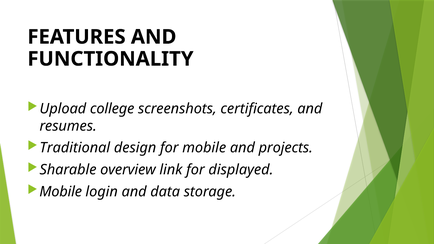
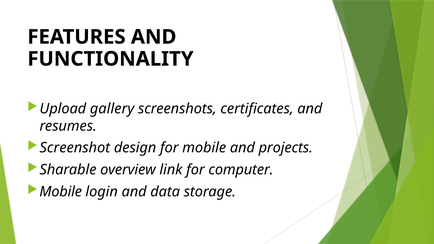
college: college -> gallery (112, 109)
Traditional: Traditional -> Screenshot (75, 148)
displayed: displayed -> computer (241, 170)
